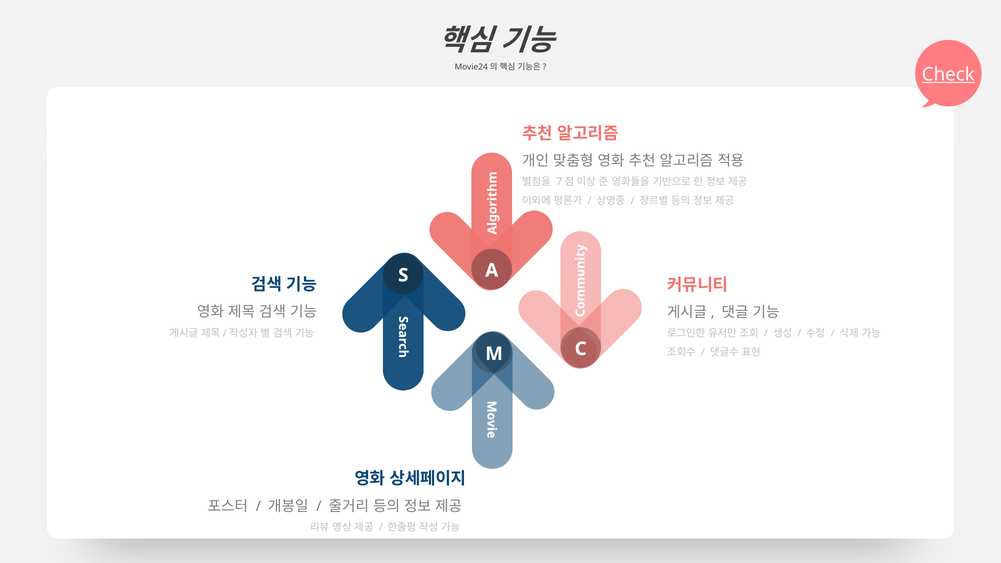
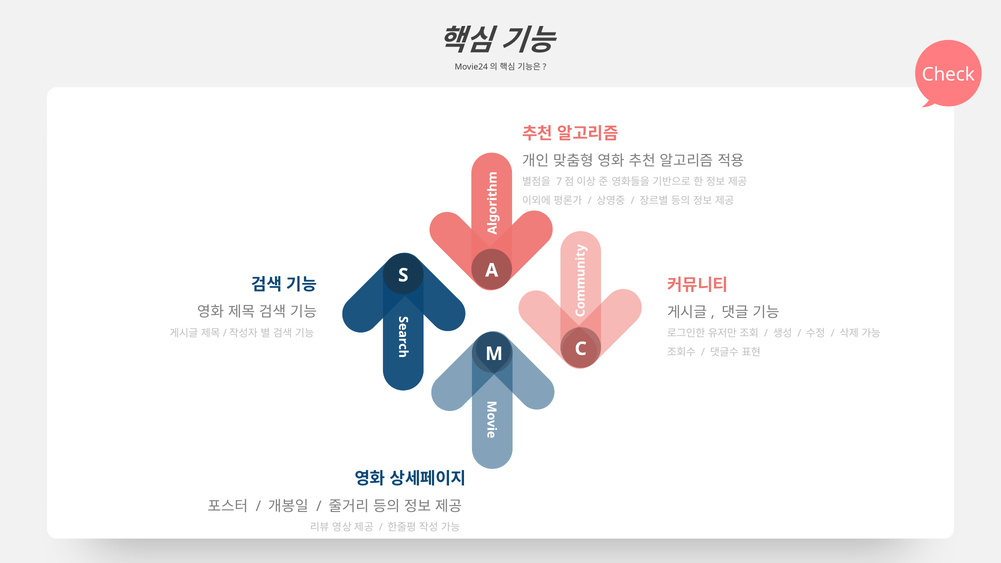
Check underline: present -> none (948, 74)
